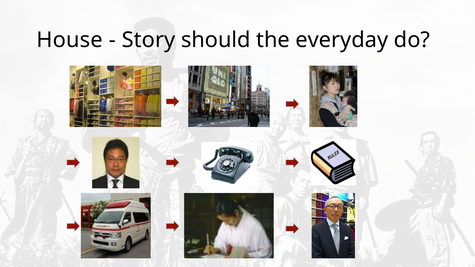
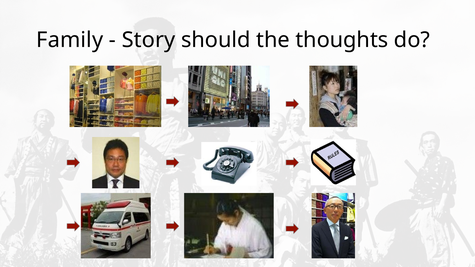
House: House -> Family (70, 40)
everyday: everyday -> thoughts (342, 40)
